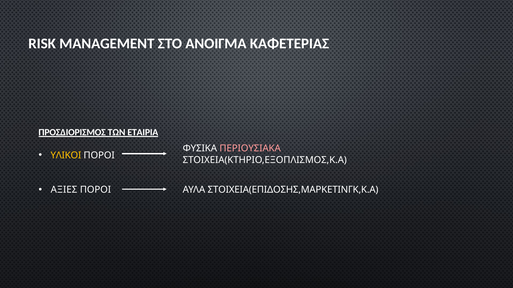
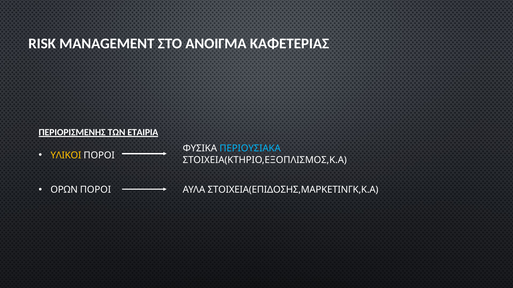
ΠΡΟΣΔΙΟΡΙΣΜΟΣ: ΠΡΟΣΔΙΟΡΙΣΜΟΣ -> ΠΕΡΙΟΡΙΣΜΕΝΗΣ (72, 132)
ΠΕΡΙΟΥΣΙΑΚΑ colour: pink -> light blue (250, 149)
ΑΞΙΕΣ: ΑΞΙΕΣ -> ΟΡΩΝ (64, 190)
